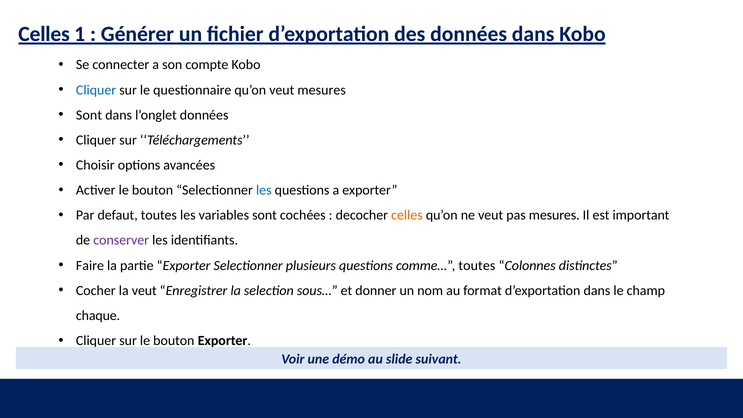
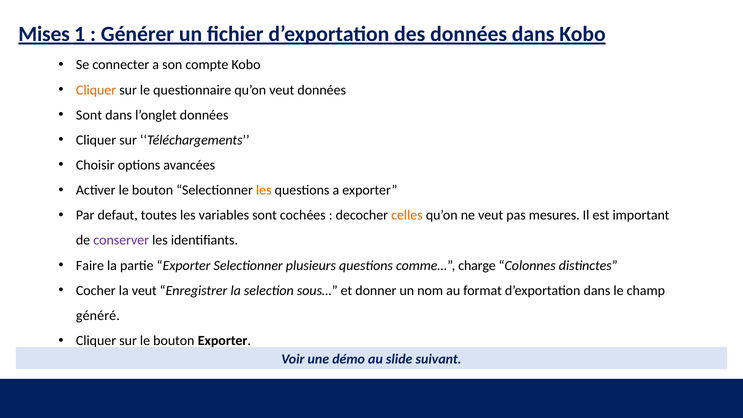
Celles: Celles -> Mises (44, 34)
Cliquer colour: blue -> orange (96, 90)
veut mesures: mesures -> données (322, 90)
les colour: blue -> orange (264, 190)
comme… toutes: toutes -> charge (477, 265)
chaque: chaque -> généré (98, 316)
